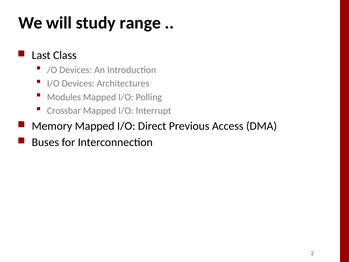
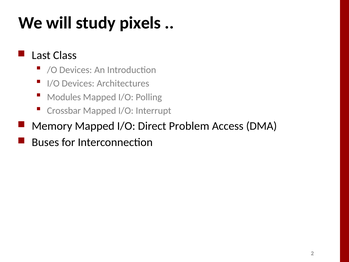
range: range -> pixels (140, 23)
Previous: Previous -> Problem (189, 126)
